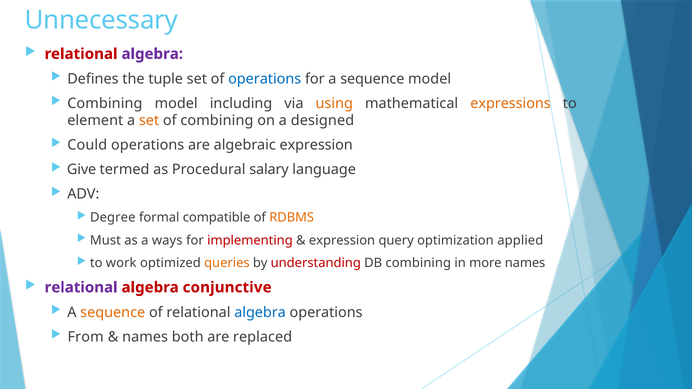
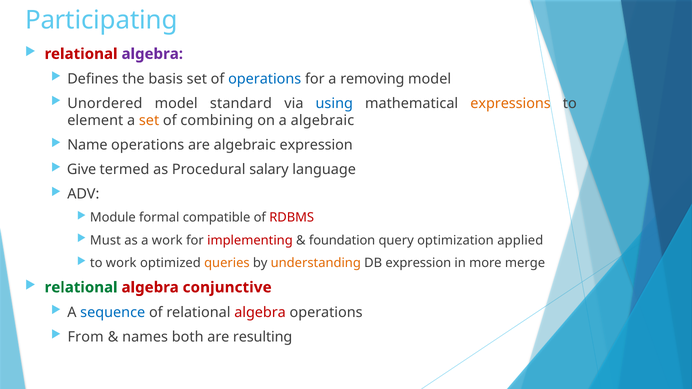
Unnecessary: Unnecessary -> Participating (101, 20)
tuple: tuple -> basis (166, 79)
for a sequence: sequence -> removing (372, 79)
Combining: Combining -> Unordered (105, 103)
including: including -> standard (241, 103)
using colour: orange -> blue (334, 103)
a designed: designed -> algebraic (322, 121)
Could: Could -> Name (87, 145)
Degree: Degree -> Module (113, 218)
RDBMS colour: orange -> red (292, 218)
a ways: ways -> work (167, 241)
expression: expression -> foundation (342, 241)
understanding colour: red -> orange (316, 263)
DB combining: combining -> expression (418, 263)
more names: names -> merge (525, 263)
relational colour: purple -> green (81, 288)
sequence colour: orange -> blue (113, 312)
algebra colour: blue -> red (260, 312)
replaced: replaced -> resulting (263, 337)
